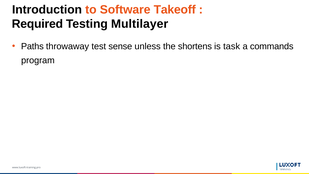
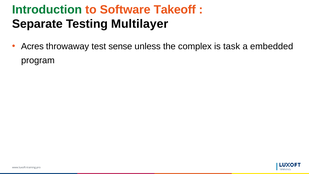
Introduction colour: black -> green (47, 10)
Required: Required -> Separate (37, 24)
Paths: Paths -> Acres (32, 46)
shortens: shortens -> complex (195, 46)
commands: commands -> embedded (272, 46)
